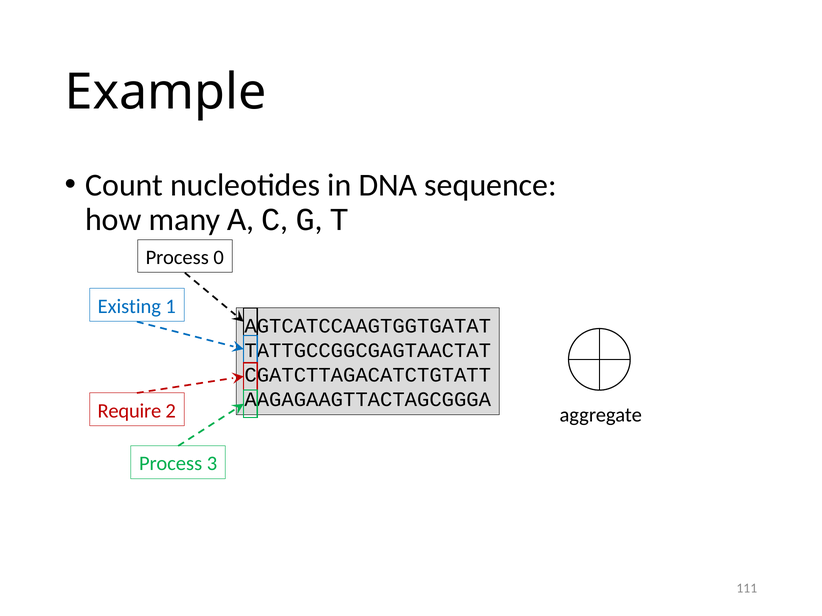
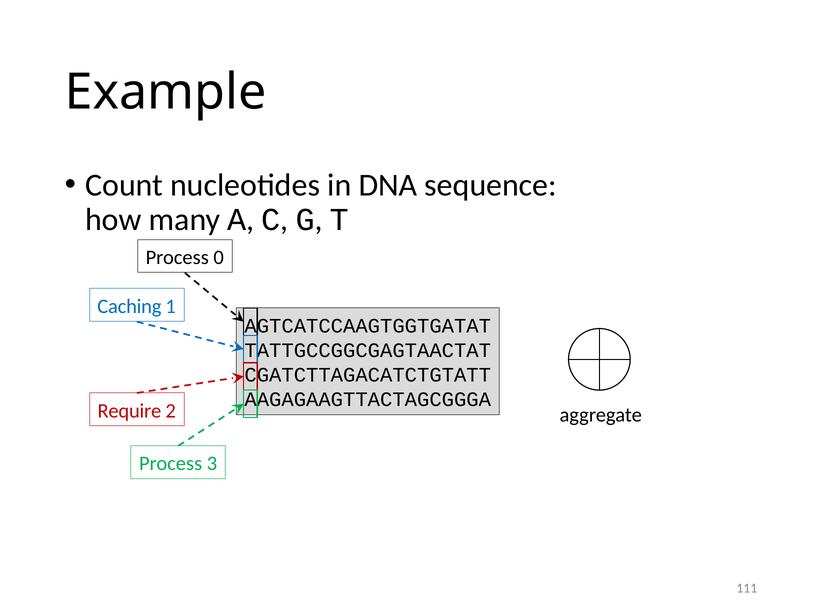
Existing: Existing -> Caching (129, 307)
